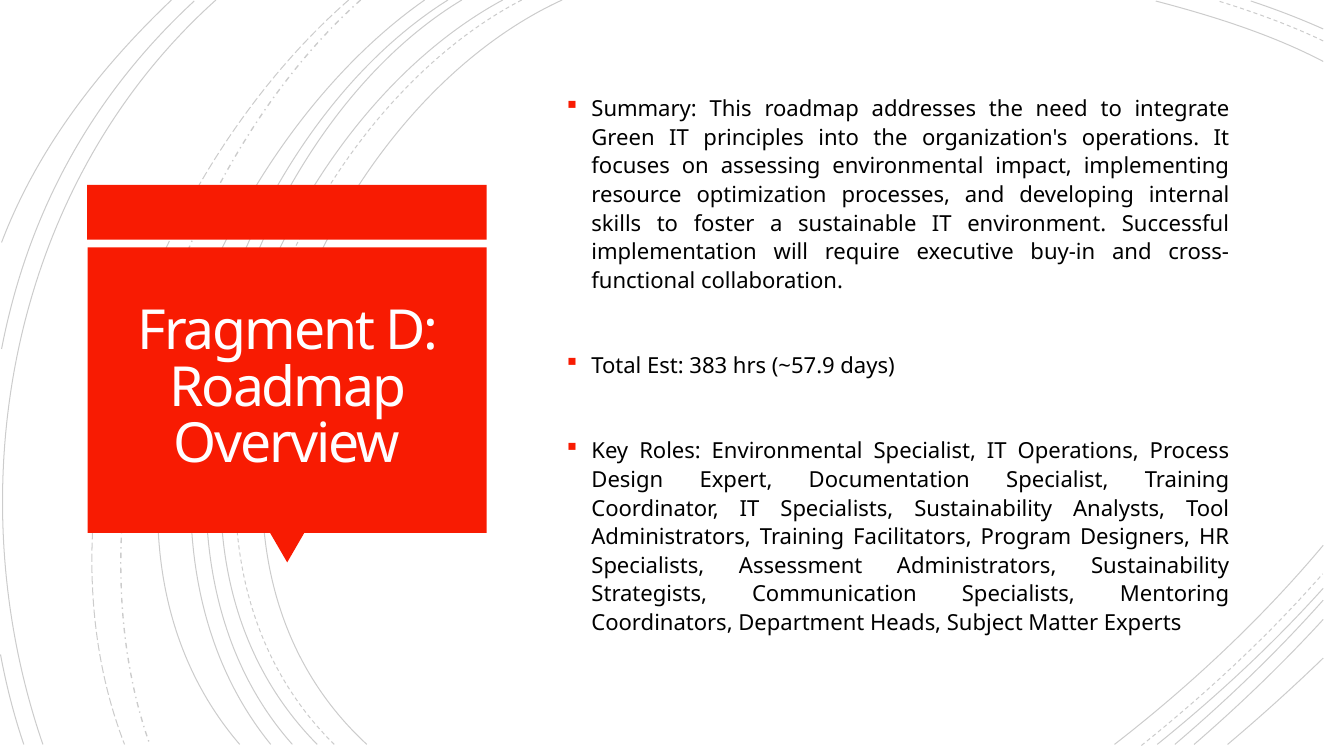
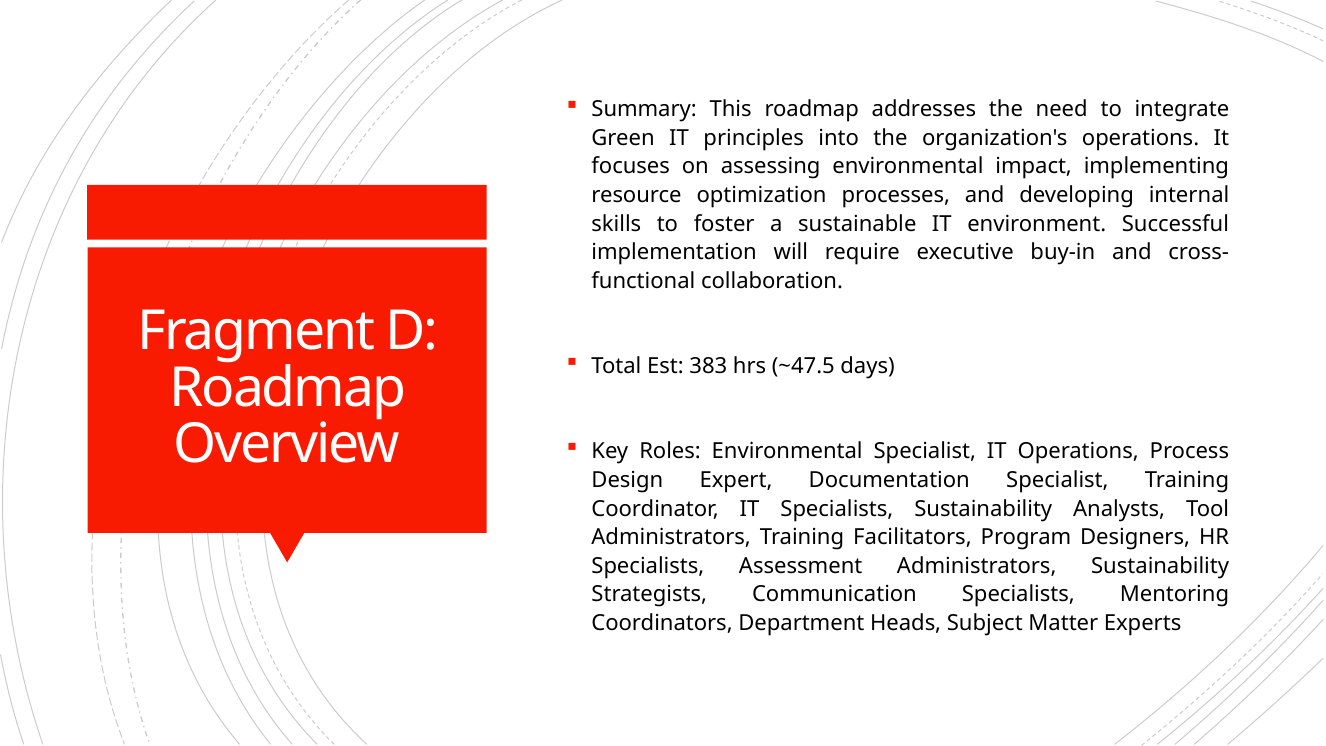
~57.9: ~57.9 -> ~47.5 (803, 366)
